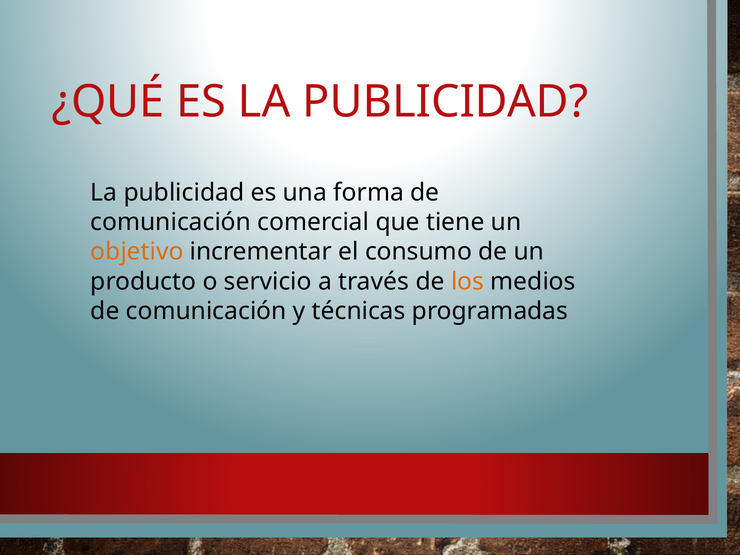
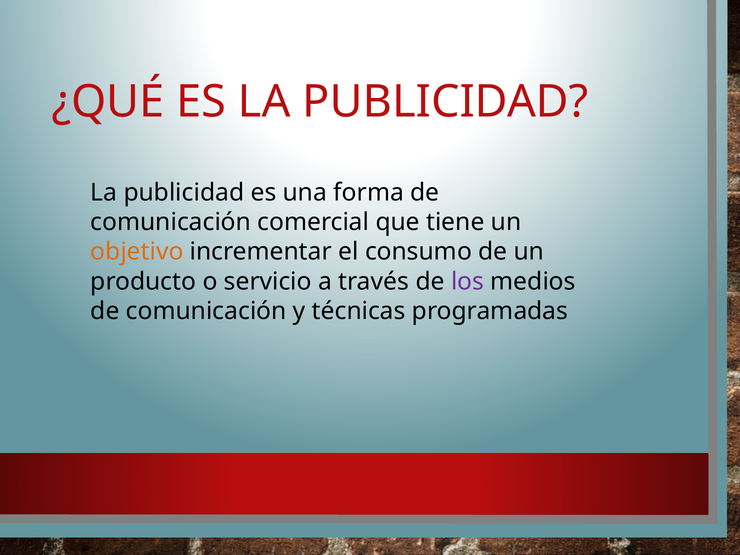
los colour: orange -> purple (468, 281)
